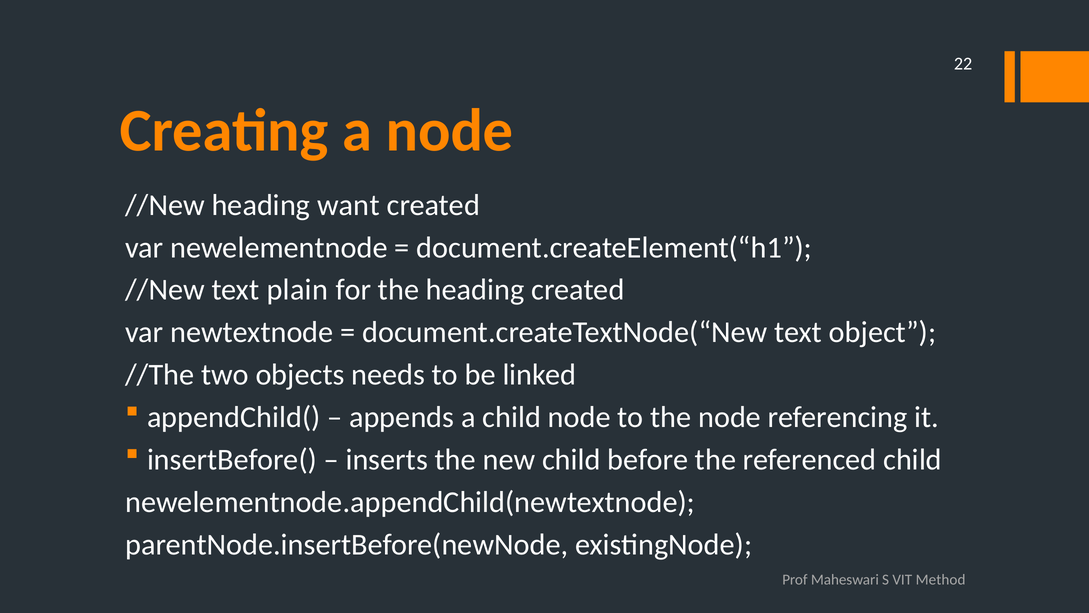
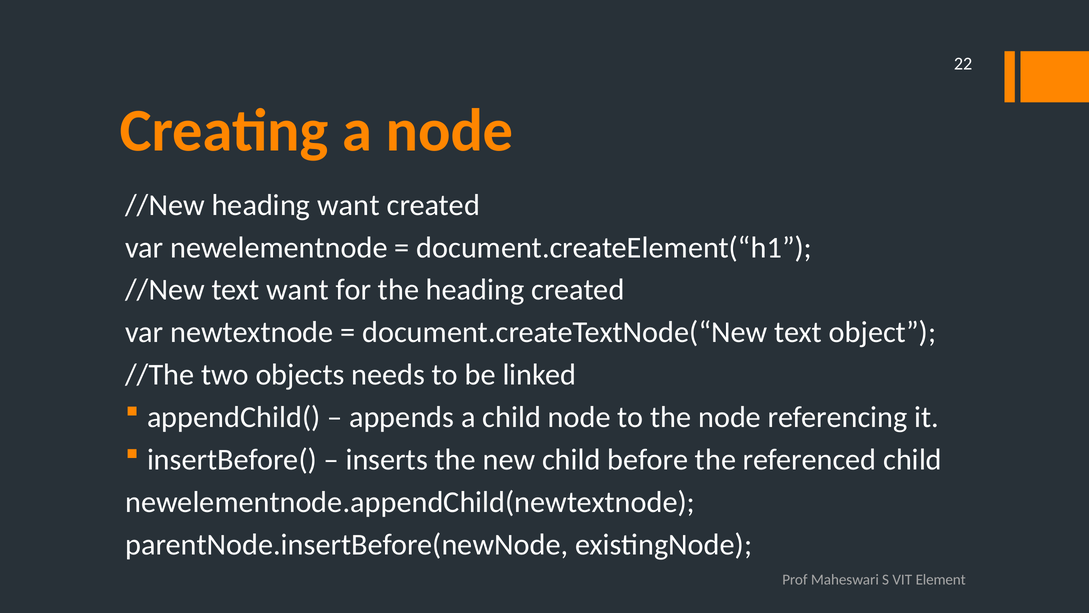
text plain: plain -> want (297, 290)
Method: Method -> Element (941, 580)
